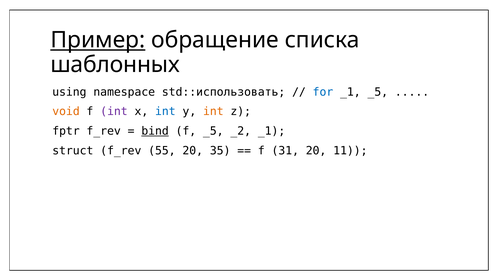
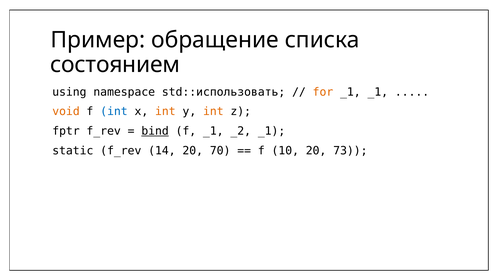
Пример underline: present -> none (98, 40)
шаблонных: шаблонных -> состоянием (115, 65)
for colour: blue -> orange (323, 92)
_1 _5: _5 -> _1 (378, 92)
int colour: purple -> blue (114, 112)
int colour: blue -> orange (165, 112)
f _5: _5 -> _1 (213, 131)
struct: struct -> static (73, 151)
55: 55 -> 14 (162, 151)
35: 35 -> 70 (220, 151)
31: 31 -> 10 (285, 151)
11: 11 -> 73 (350, 151)
